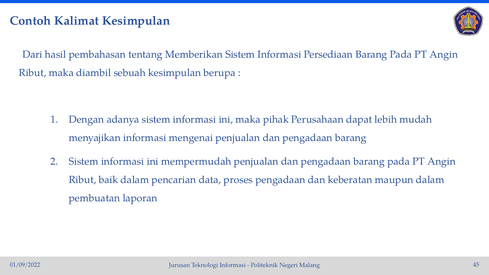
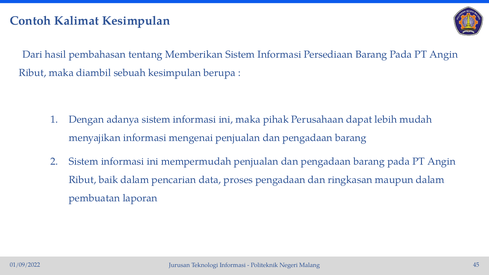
keberatan: keberatan -> ringkasan (350, 180)
